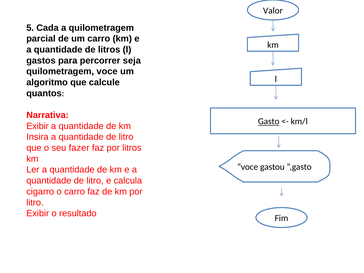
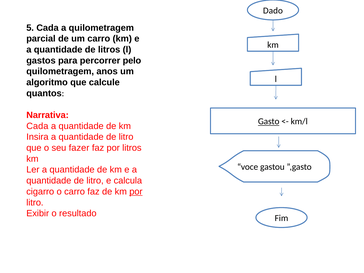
Valor: Valor -> Dado (273, 11)
seja: seja -> pelo (132, 61)
quilometragem voce: voce -> anos (107, 71)
Exibir: Exibir -> Cada (37, 126)
por underline: none -> present (136, 192)
